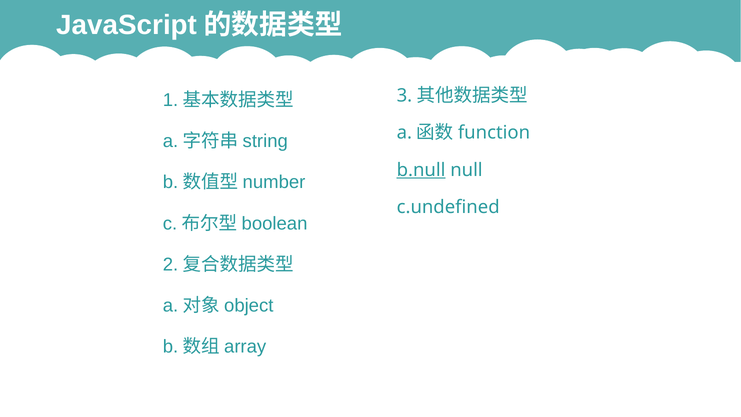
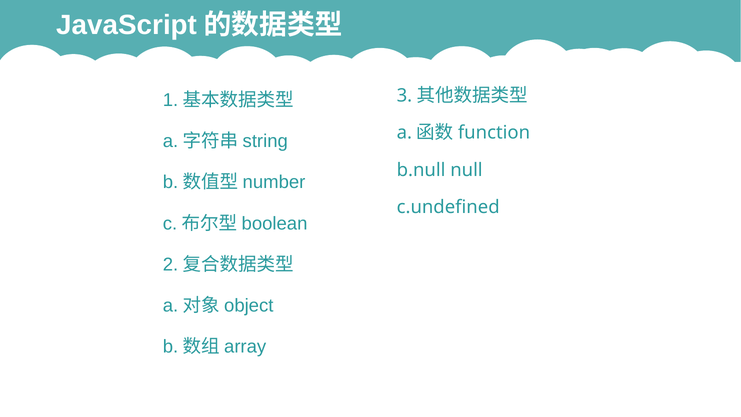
b.null underline: present -> none (421, 170)
